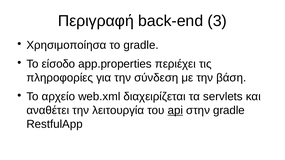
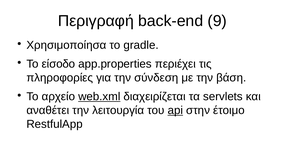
3: 3 -> 9 (217, 21)
web.xml underline: none -> present (99, 97)
στην gradle: gradle -> έτοιμο (229, 111)
